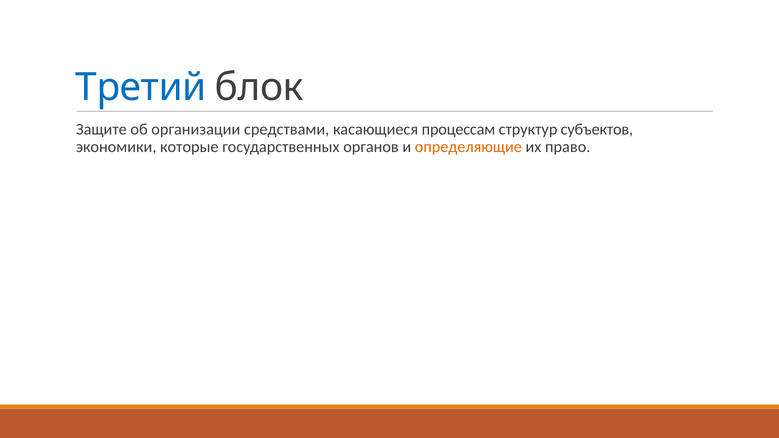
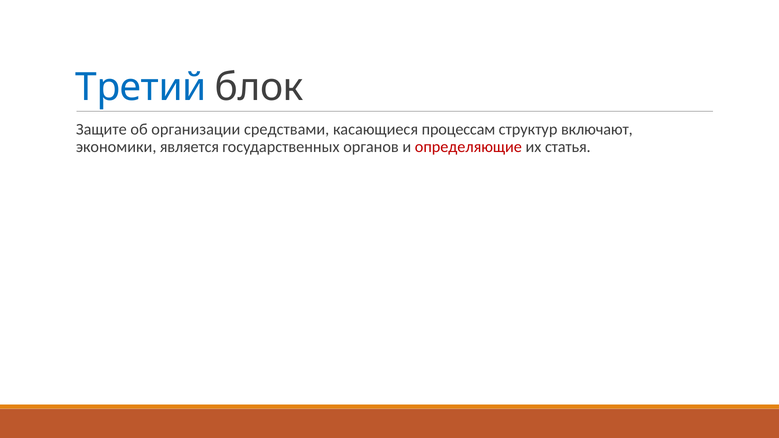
субъектов: субъектов -> включают (597, 130)
которые: которые -> является (189, 147)
определяющие colour: orange -> red (468, 147)
право: право -> статья (568, 147)
